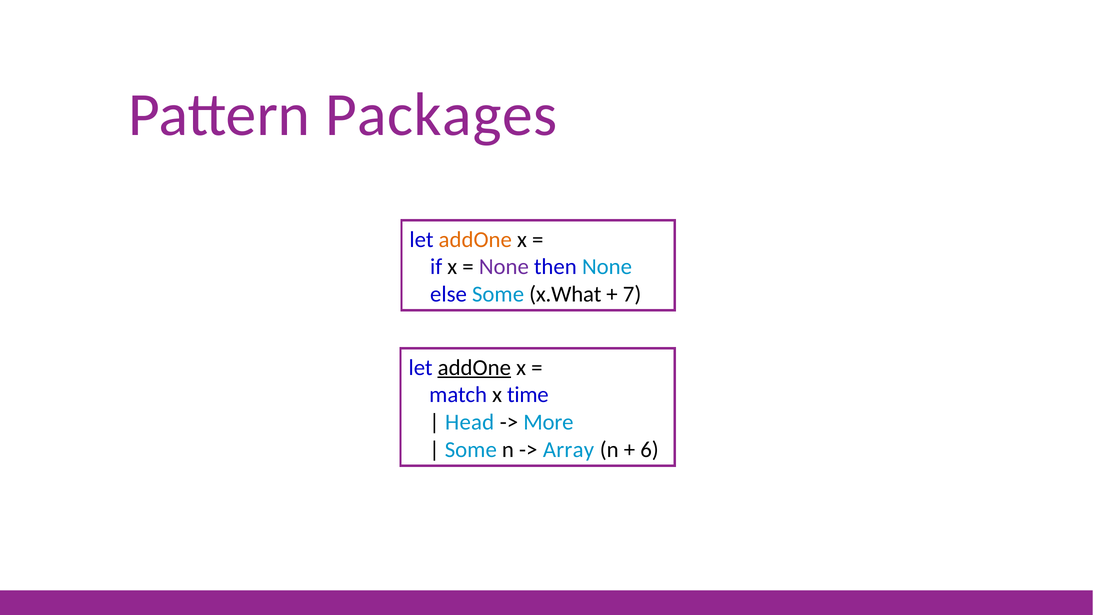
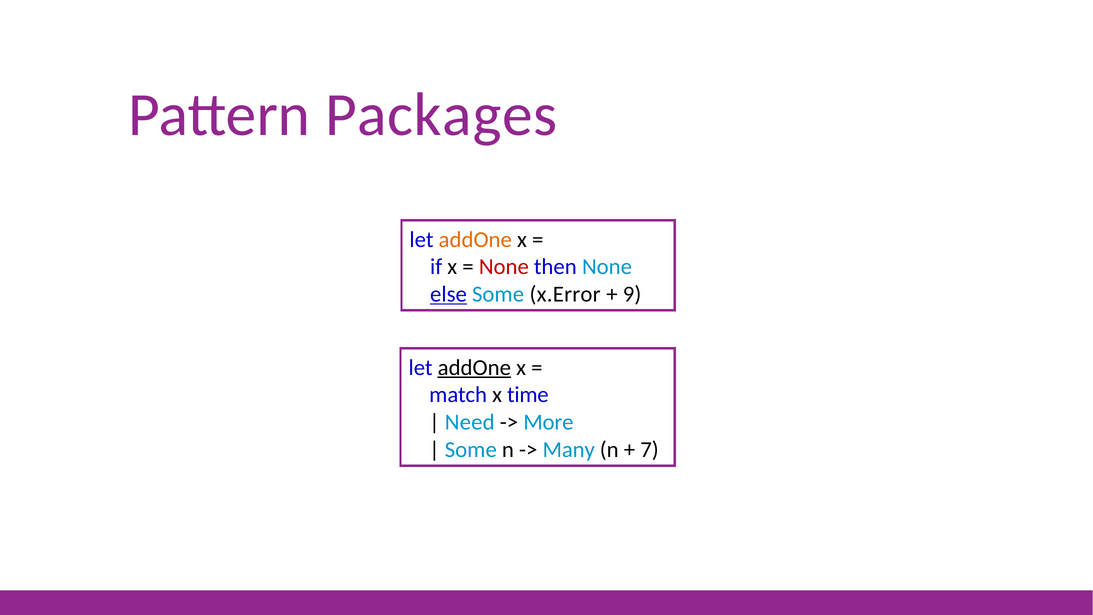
None colour: purple -> red (504, 267)
else underline: none -> present (448, 294)
x.What: x.What -> x.Error (565, 294)
7: 7 -> 9 (632, 294)
Head: Head -> Need (470, 422)
Array: Array -> Many (569, 449)
6: 6 -> 7 (650, 449)
